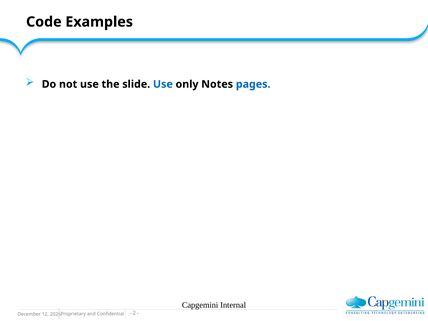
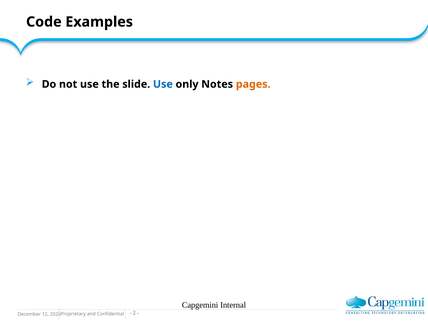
pages colour: blue -> orange (253, 84)
